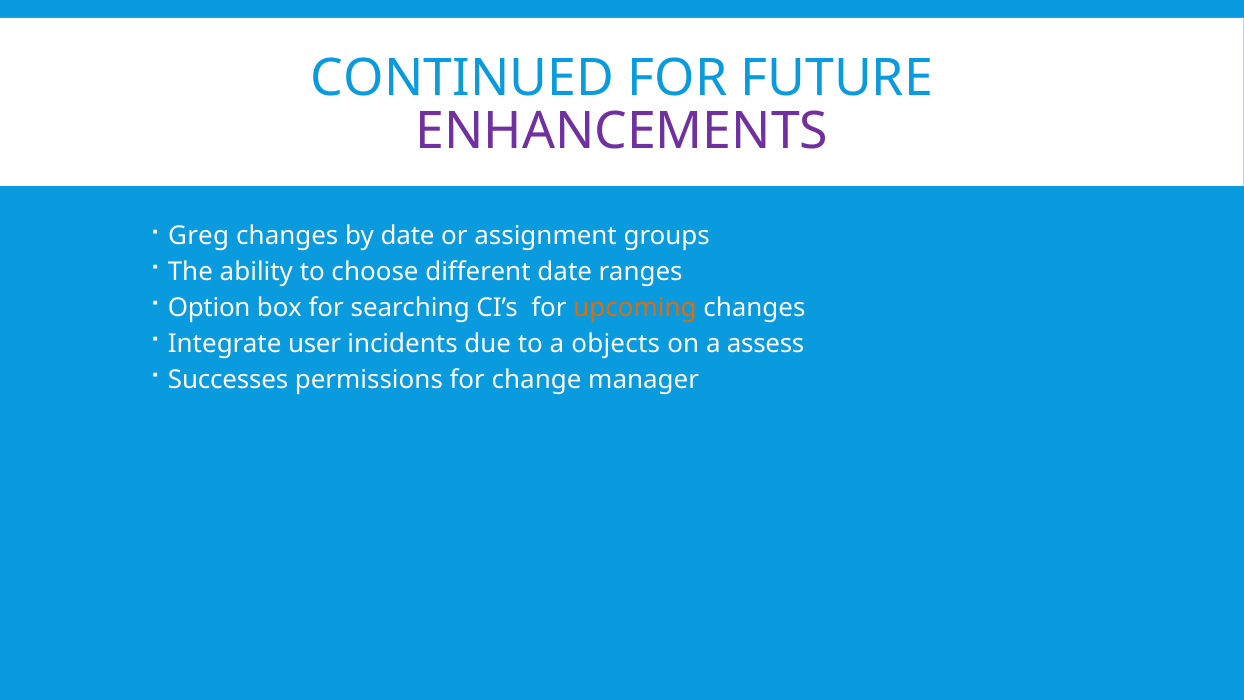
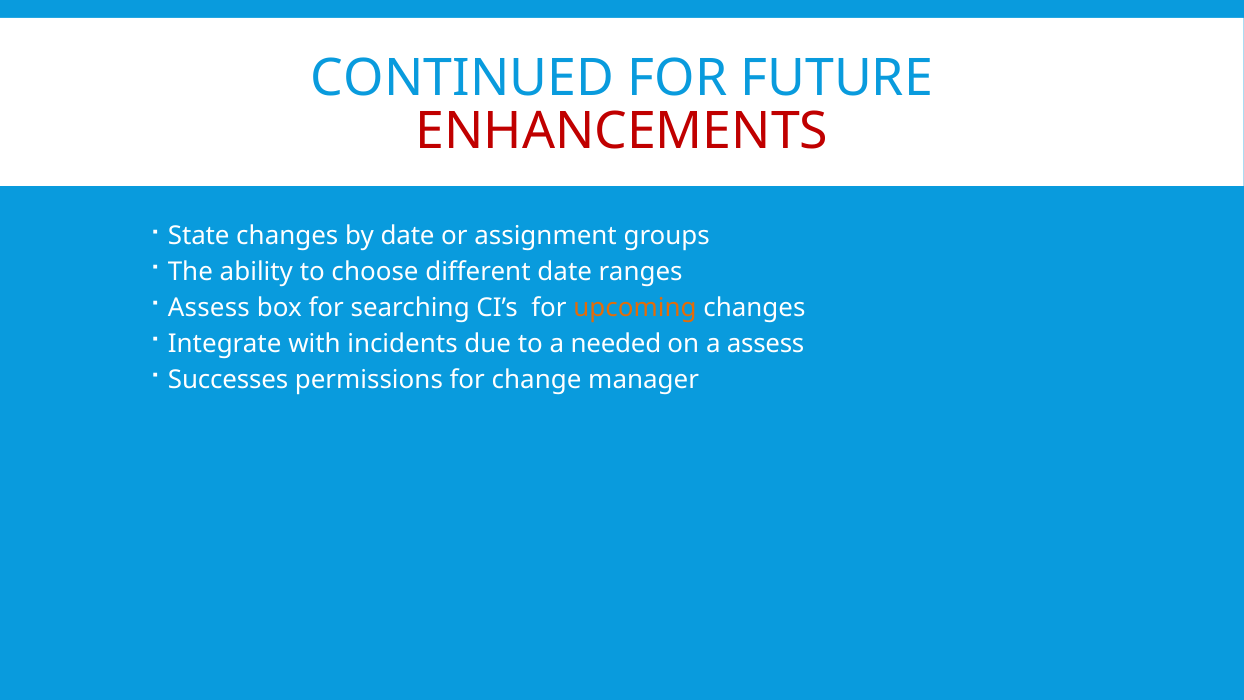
ENHANCEMENTS colour: purple -> red (622, 131)
Greg: Greg -> State (199, 236)
Option: Option -> Assess (209, 308)
user: user -> with (314, 344)
objects: objects -> needed (616, 344)
